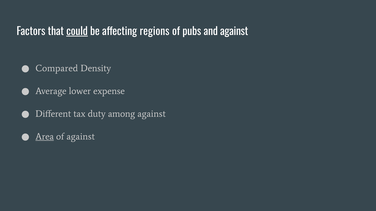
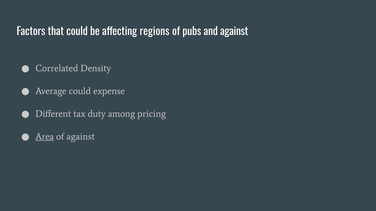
could underline: present -> none (77, 32)
Compared: Compared -> Correlated (57, 68)
Average lower: lower -> could (80, 91)
among against: against -> pricing (152, 114)
